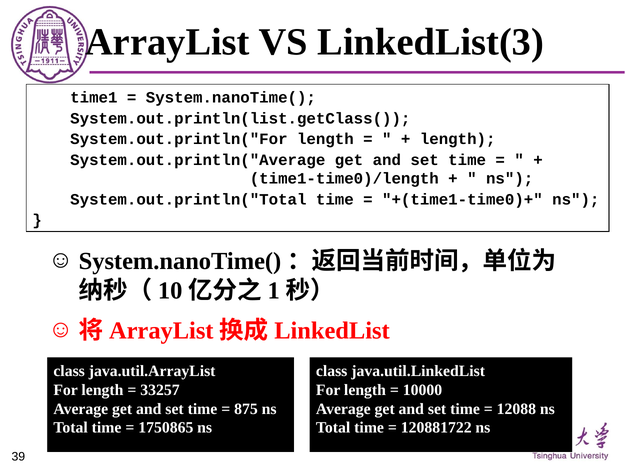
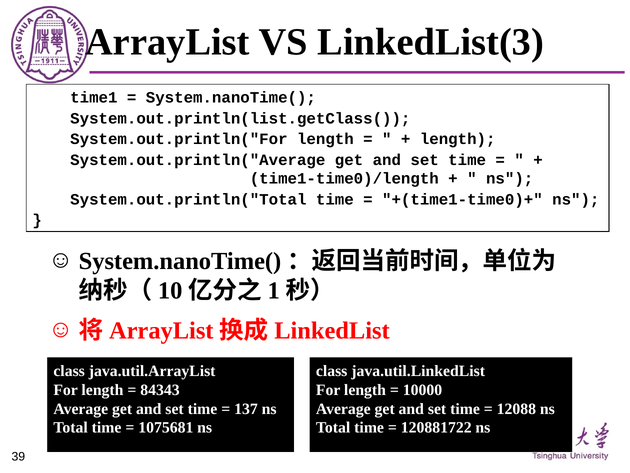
33257: 33257 -> 84343 (160, 389)
875: 875 -> 137 (246, 408)
1750865: 1750865 -> 1075681 (166, 427)
